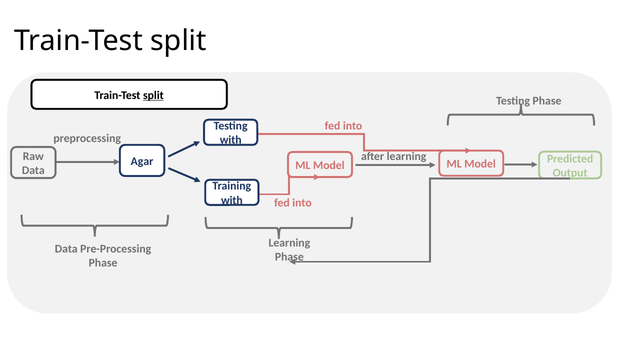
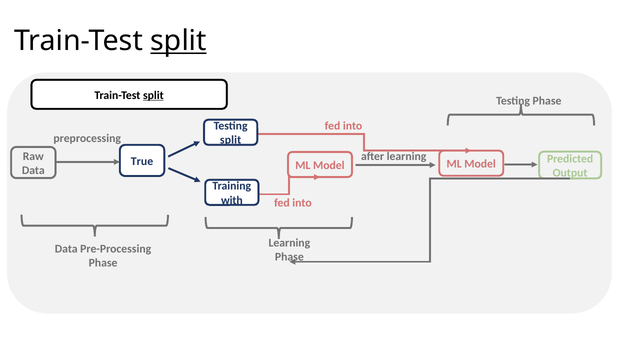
split underline: none -> present (178, 41)
with: with -> split (231, 140)
Agar: Agar -> True (142, 161)
